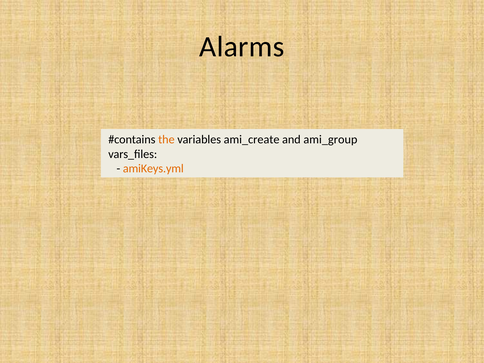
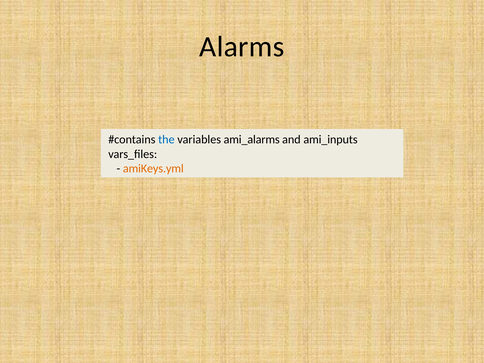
the colour: orange -> blue (166, 140)
ami_create: ami_create -> ami_alarms (252, 140)
ami_group: ami_group -> ami_inputs (330, 140)
